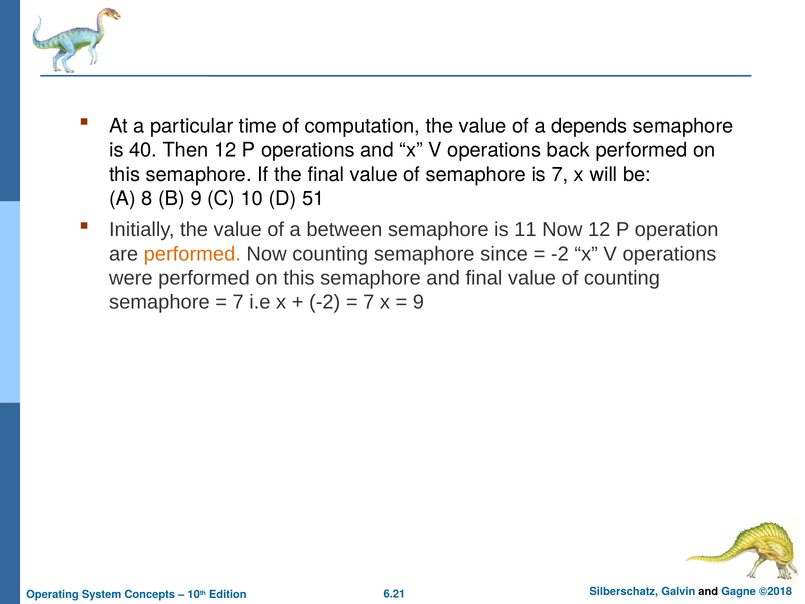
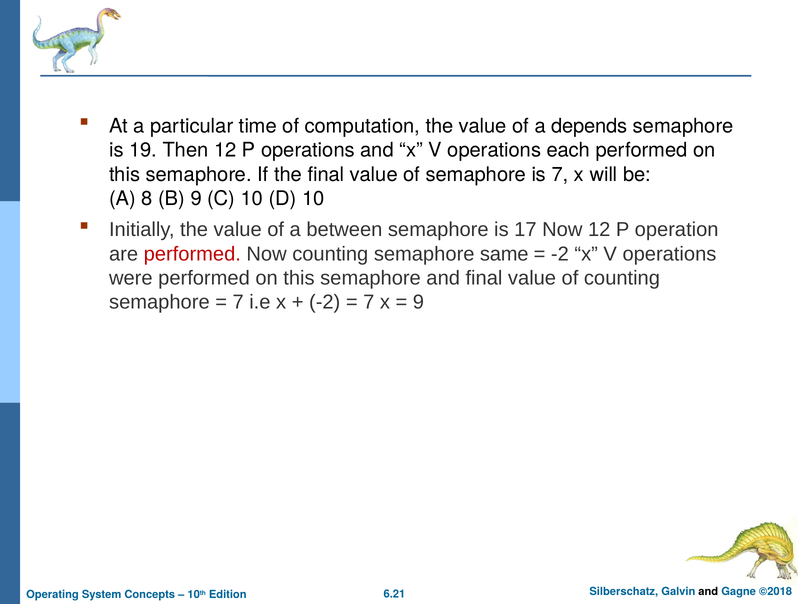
40: 40 -> 19 (143, 150)
back: back -> each (568, 150)
D 51: 51 -> 10 (313, 199)
11: 11 -> 17 (525, 230)
performed colour: orange -> red (192, 254)
since: since -> same (504, 254)
